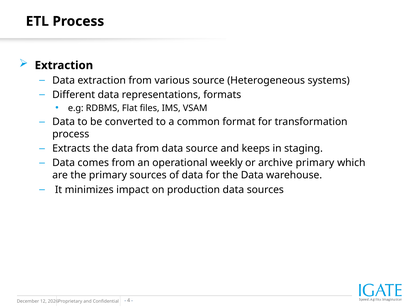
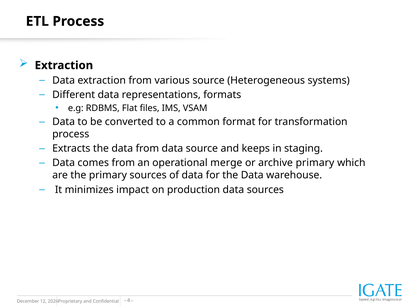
weekly: weekly -> merge (226, 163)
